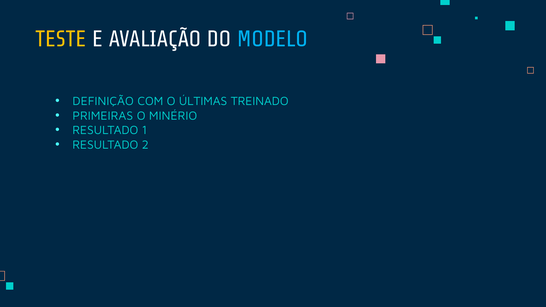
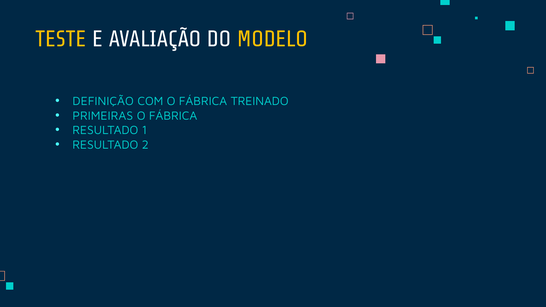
MODELO colour: light blue -> yellow (272, 39)
COM O ÚLTIMAS: ÚLTIMAS -> FÁBRICA (203, 101)
MINÉRIO: MINÉRIO -> FÁBRICA (173, 116)
